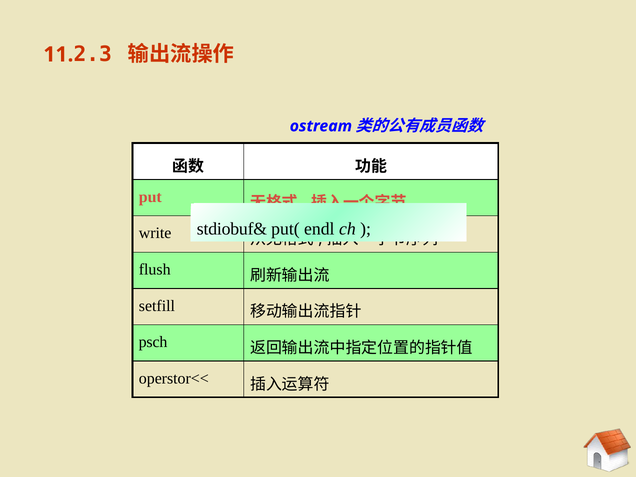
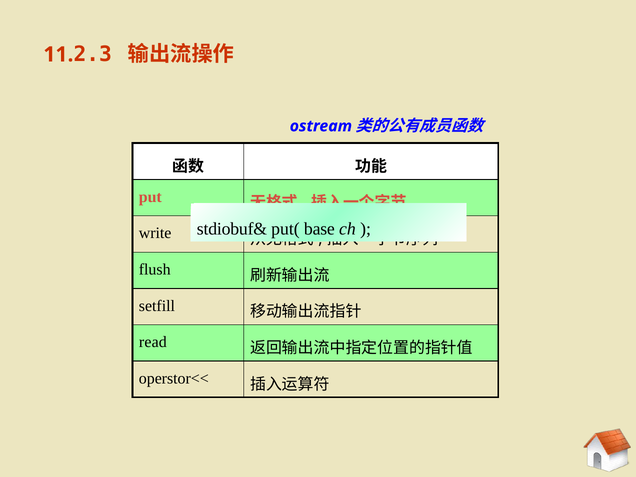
endl: endl -> base (319, 229)
psch: psch -> read (153, 342)
